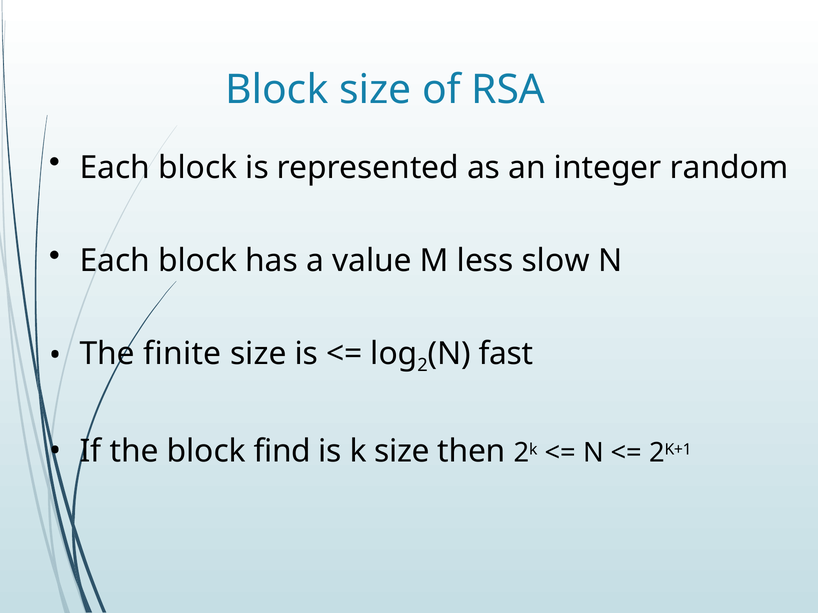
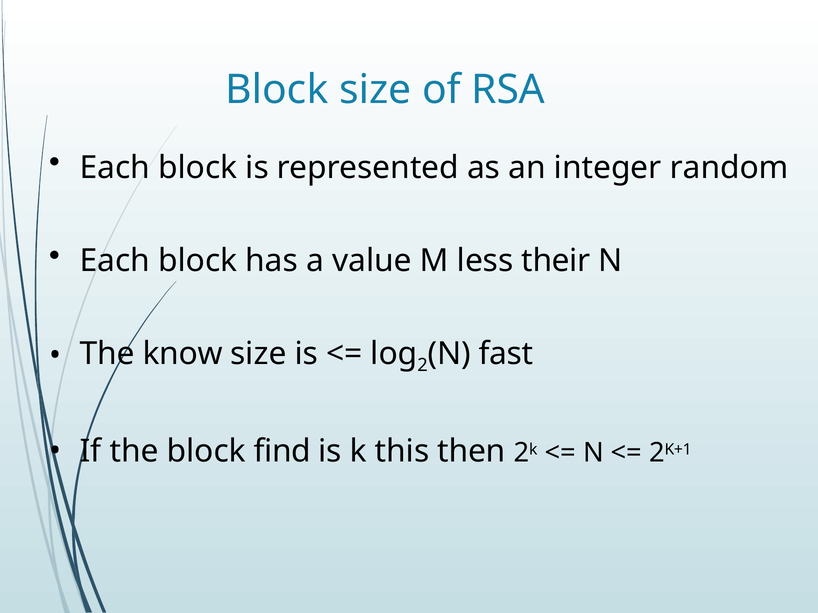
slow: slow -> their (556, 261)
finite: finite -> know (183, 354)
k size: size -> this (402, 451)
